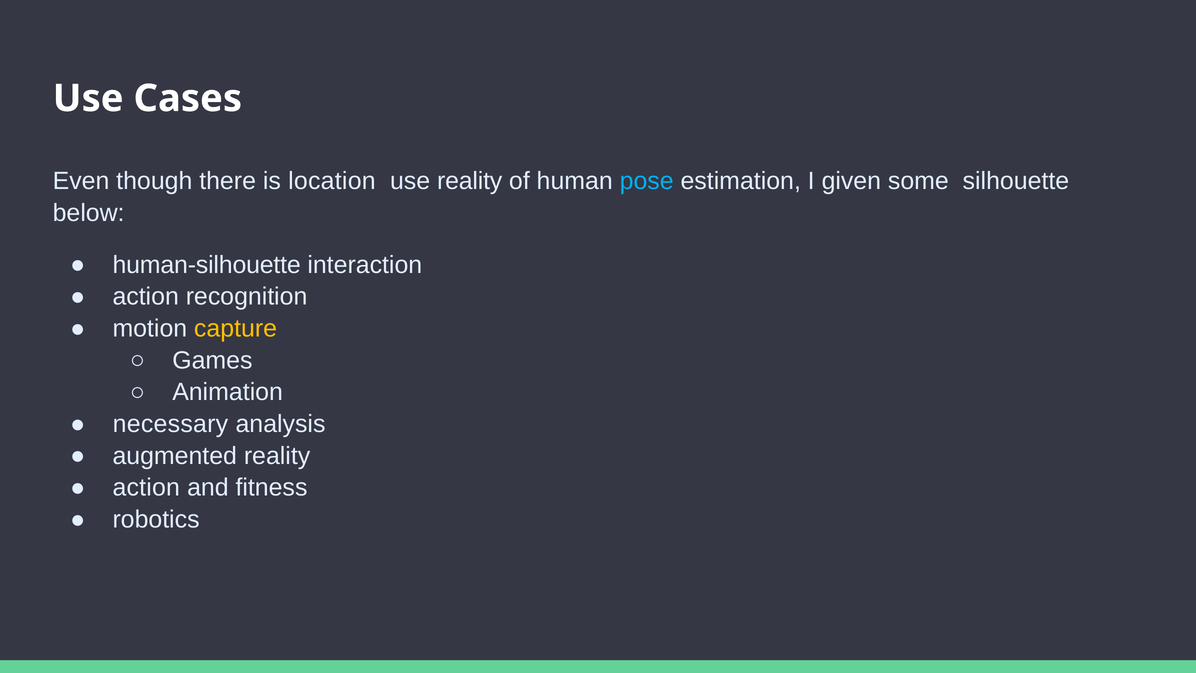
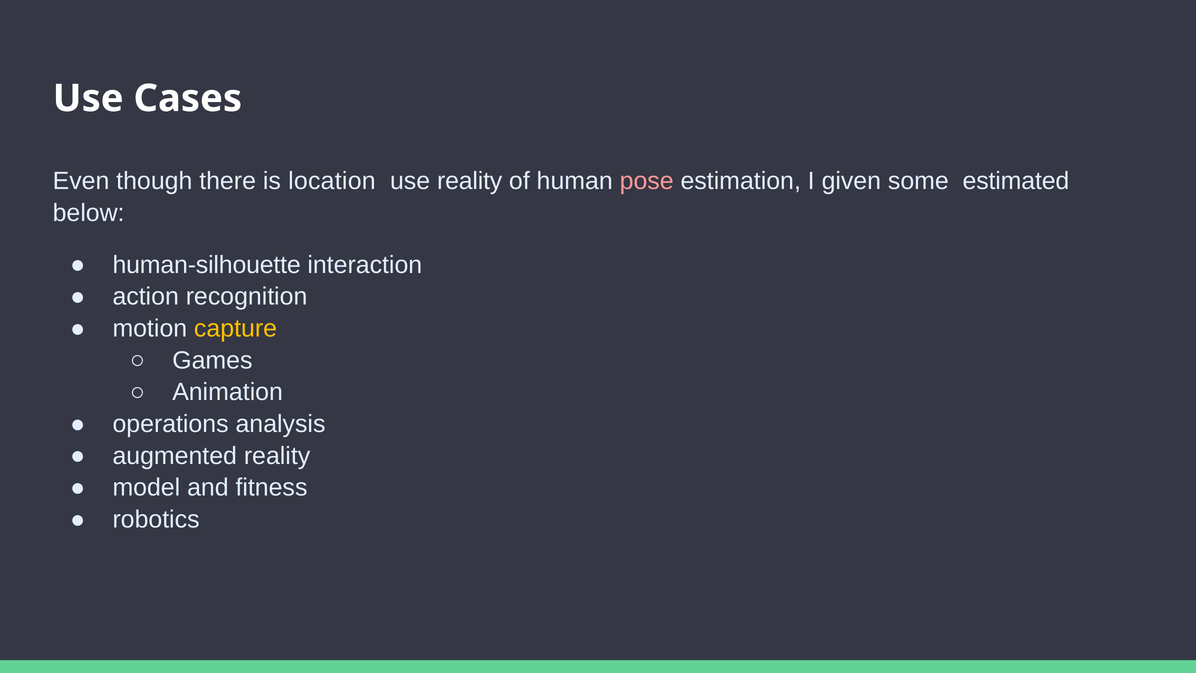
pose colour: light blue -> pink (647, 181)
silhouette: silhouette -> estimated (1016, 181)
necessary: necessary -> operations (171, 424)
action: action -> model (146, 488)
